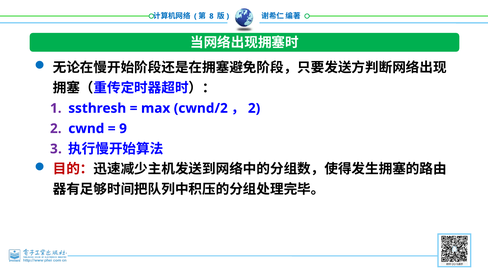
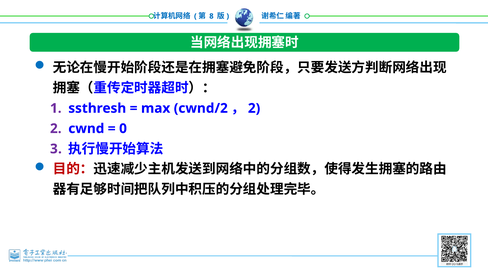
9: 9 -> 0 (123, 129)
